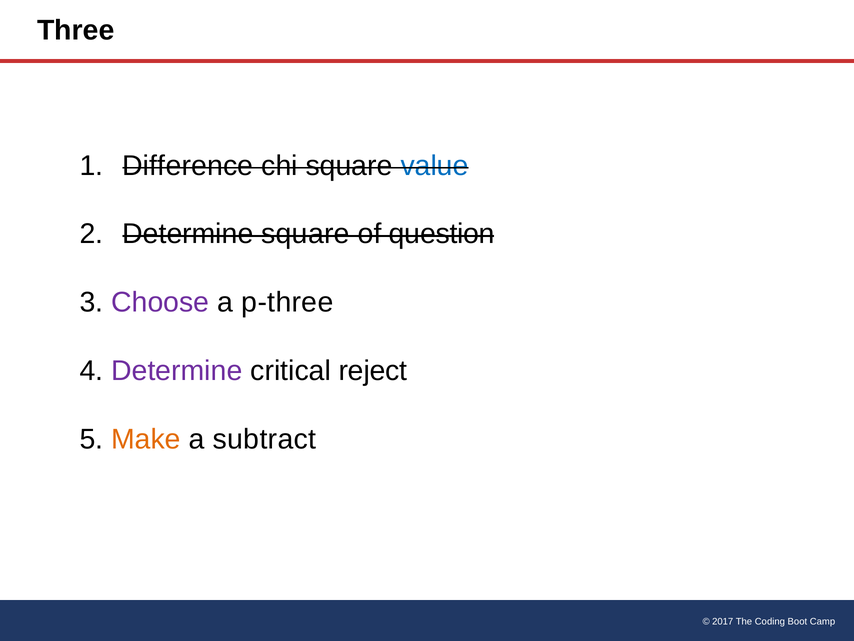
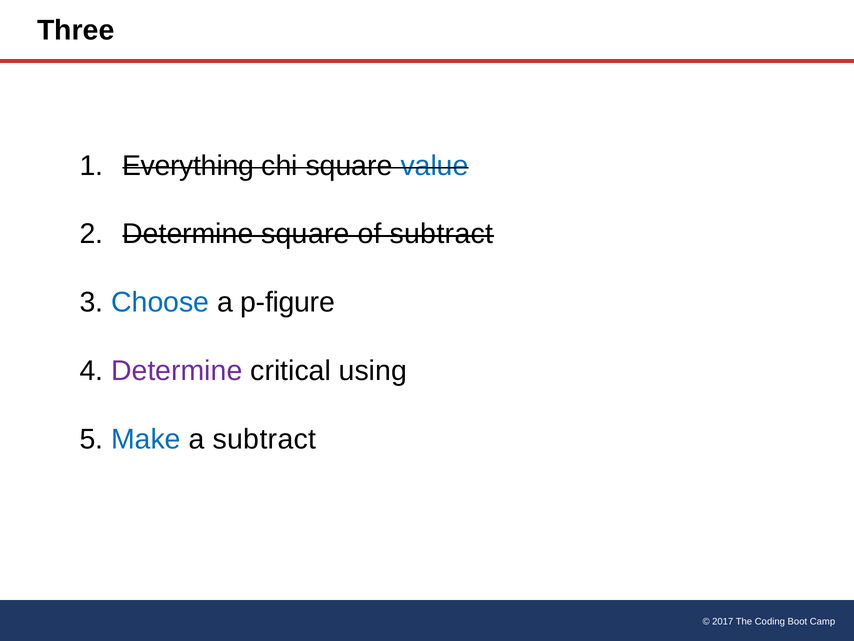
Difference: Difference -> Everything (188, 166)
of question: question -> subtract (441, 234)
Choose colour: purple -> blue (160, 302)
p-three: p-three -> p-figure (288, 302)
reject: reject -> using (373, 371)
Make colour: orange -> blue (146, 439)
